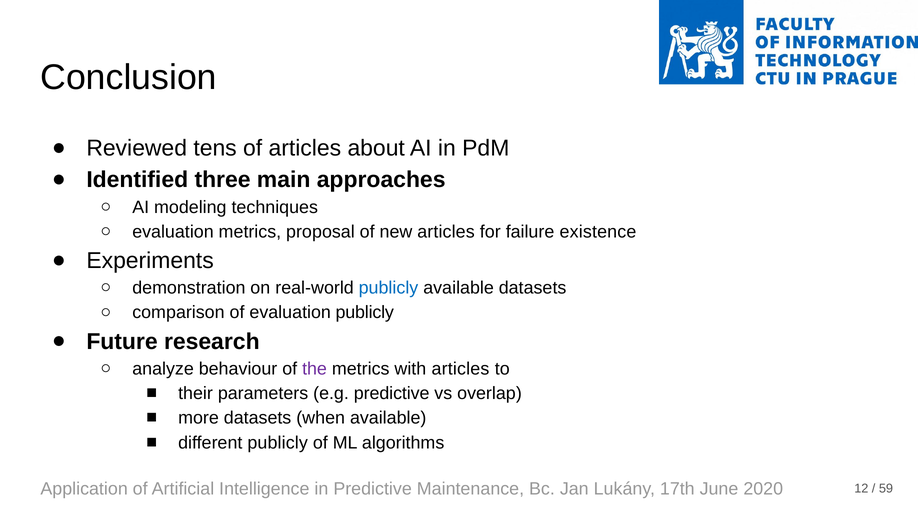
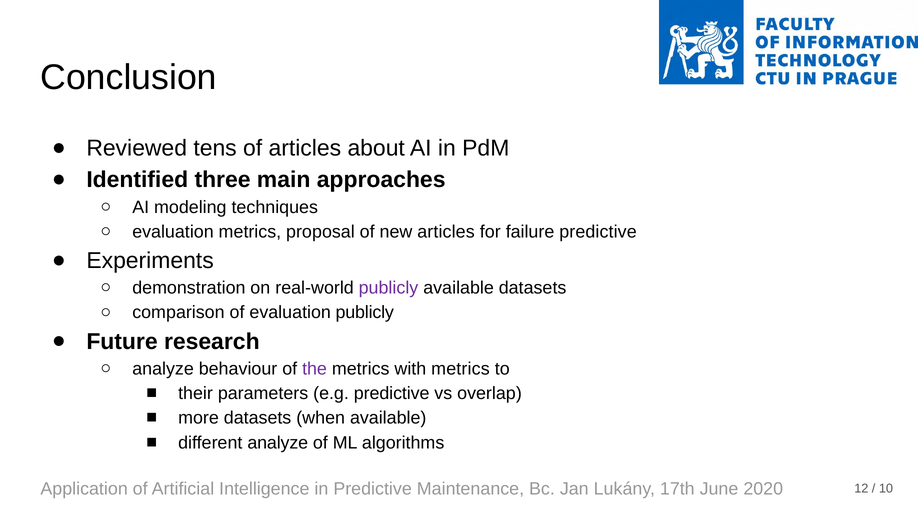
failure existence: existence -> predictive (598, 232)
publicly colour: blue -> purple (388, 288)
with articles: articles -> metrics (460, 369)
different publicly: publicly -> analyze (278, 443)
59: 59 -> 10 (886, 489)
